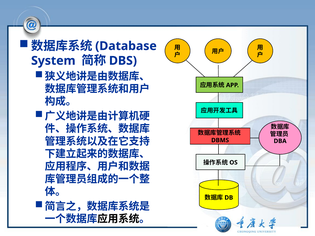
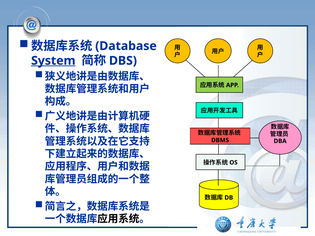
System underline: none -> present (53, 61)
